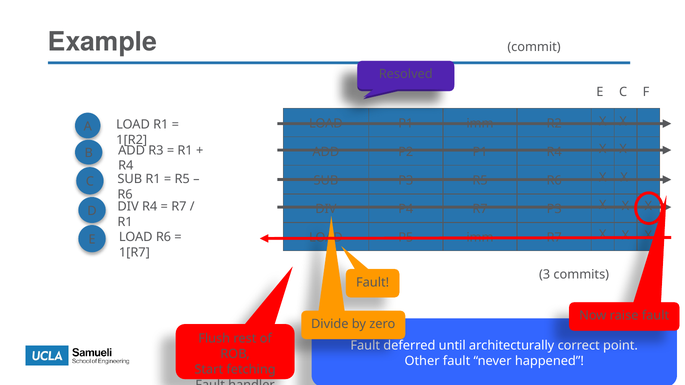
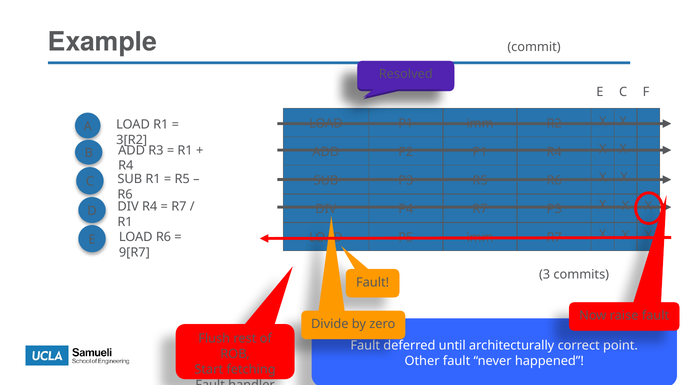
1[R2: 1[R2 -> 3[R2 (132, 140)
1[R7: 1[R7 -> 9[R7 (134, 253)
